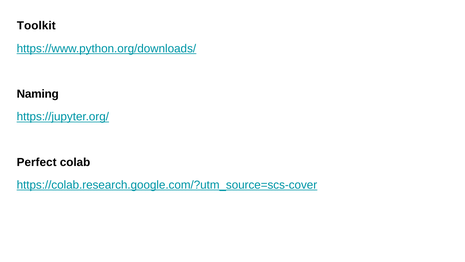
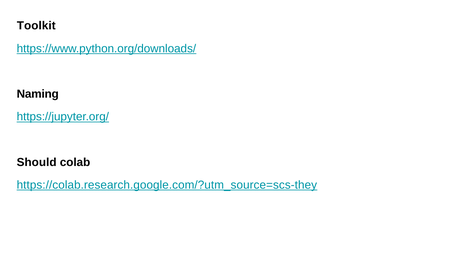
Perfect: Perfect -> Should (37, 162)
https://colab.research.google.com/?utm_source=scs-cover: https://colab.research.google.com/?utm_source=scs-cover -> https://colab.research.google.com/?utm_source=scs-they (167, 185)
